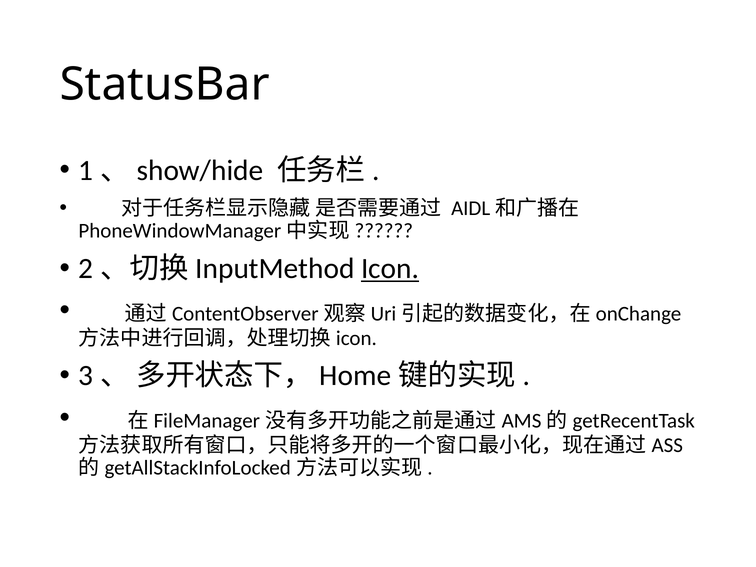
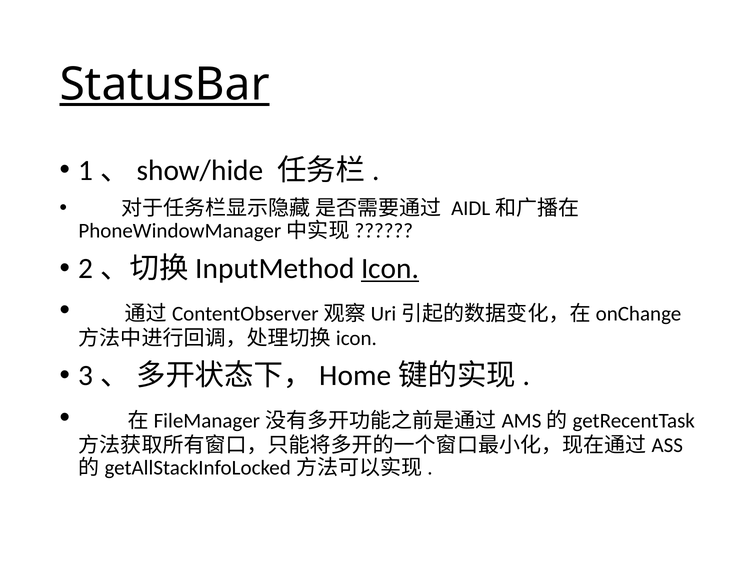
StatusBar underline: none -> present (165, 85)
